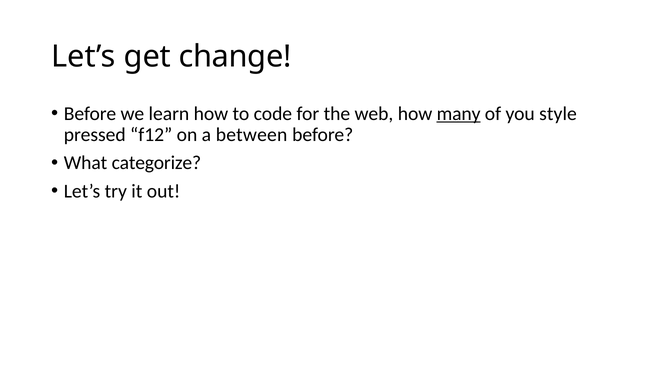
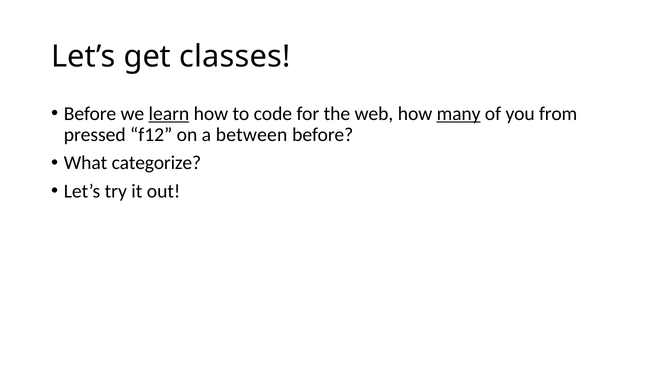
change: change -> classes (235, 56)
learn underline: none -> present (169, 114)
style: style -> from (558, 114)
